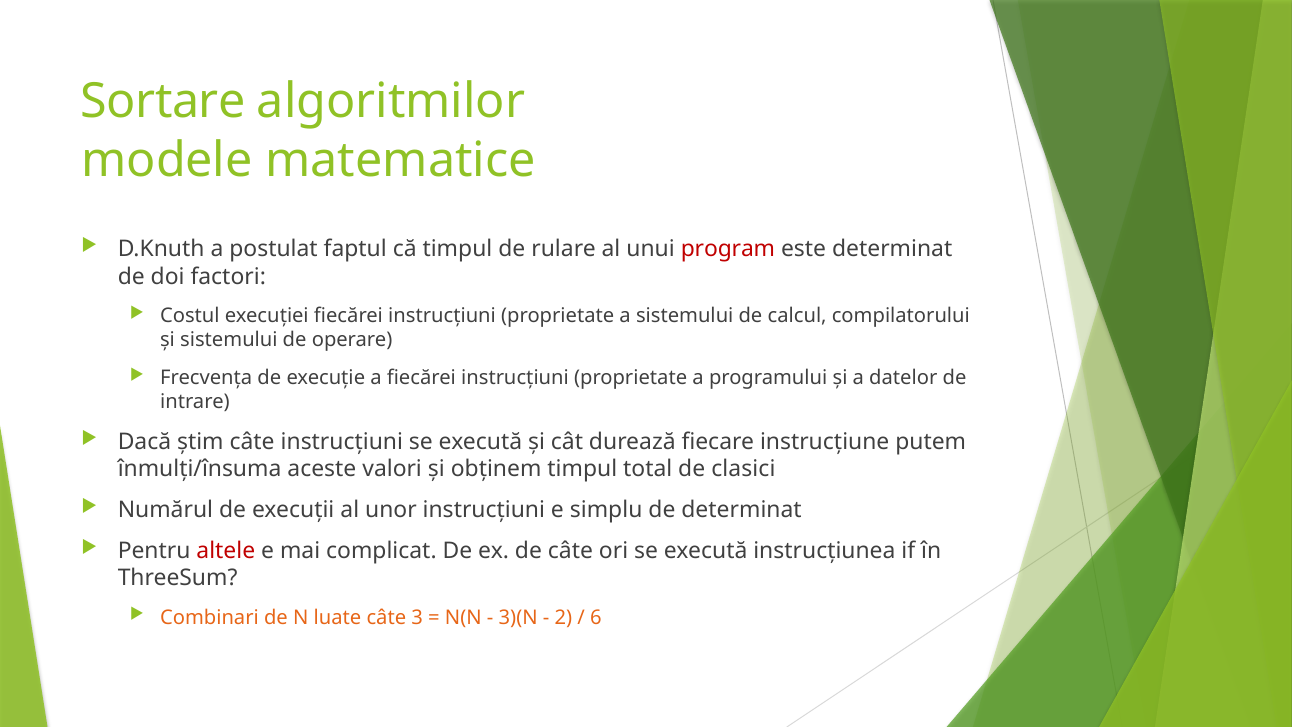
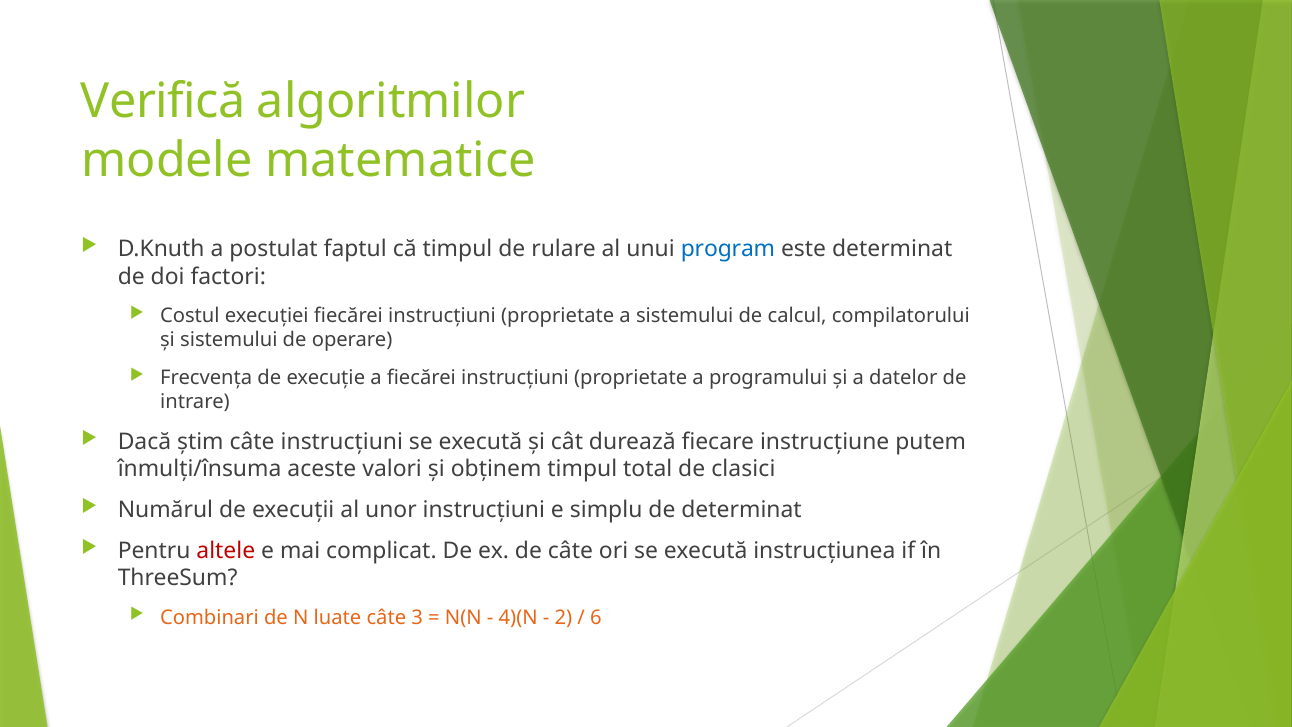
Sortare: Sortare -> Verifică (163, 102)
program colour: red -> blue (728, 249)
3)(N: 3)(N -> 4)(N (518, 617)
